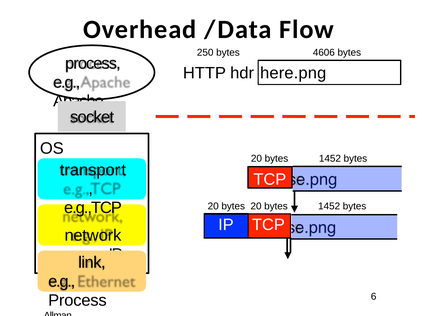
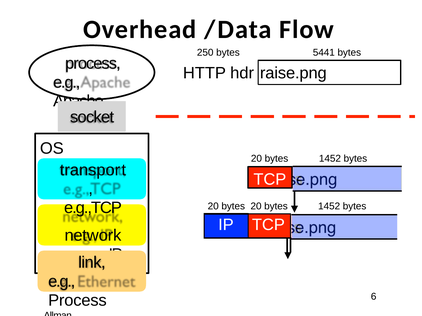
4606: 4606 -> 5441 (324, 53)
here.png: here.png -> raise.png (293, 73)
